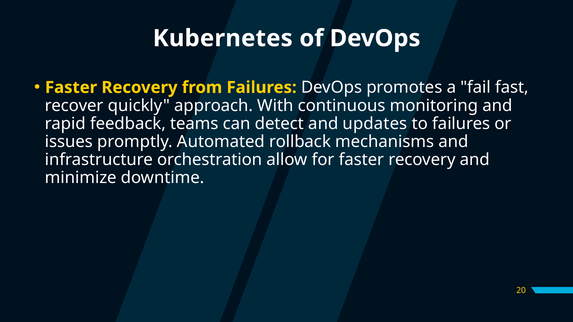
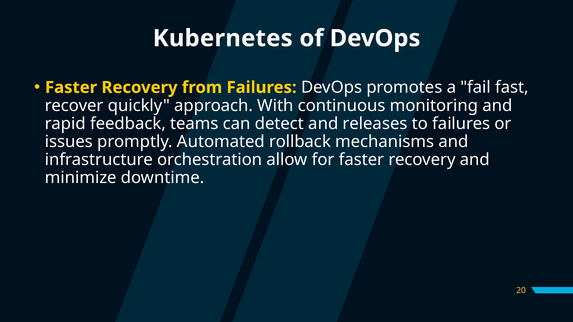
updates: updates -> releases (375, 124)
